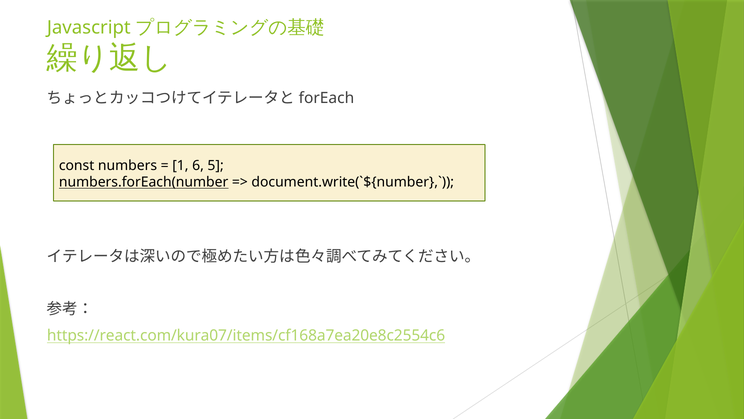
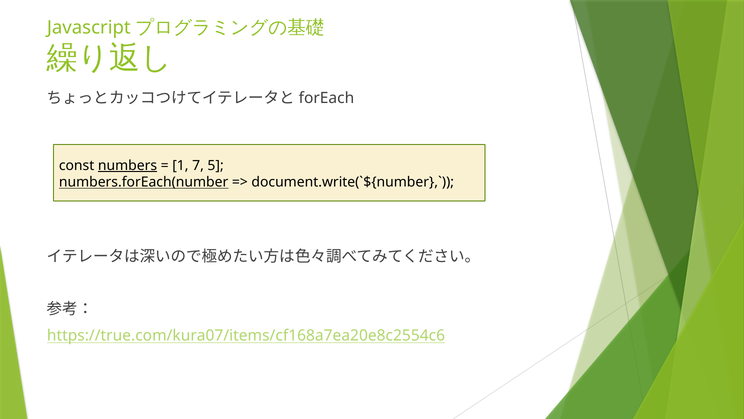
numbers underline: none -> present (128, 165)
6: 6 -> 7 (198, 165)
https://react.com/kura07/items/cf168a7ea20e8c2554c6: https://react.com/kura07/items/cf168a7ea20e8c2554c6 -> https://true.com/kura07/items/cf168a7ea20e8c2554c6 (246, 335)
